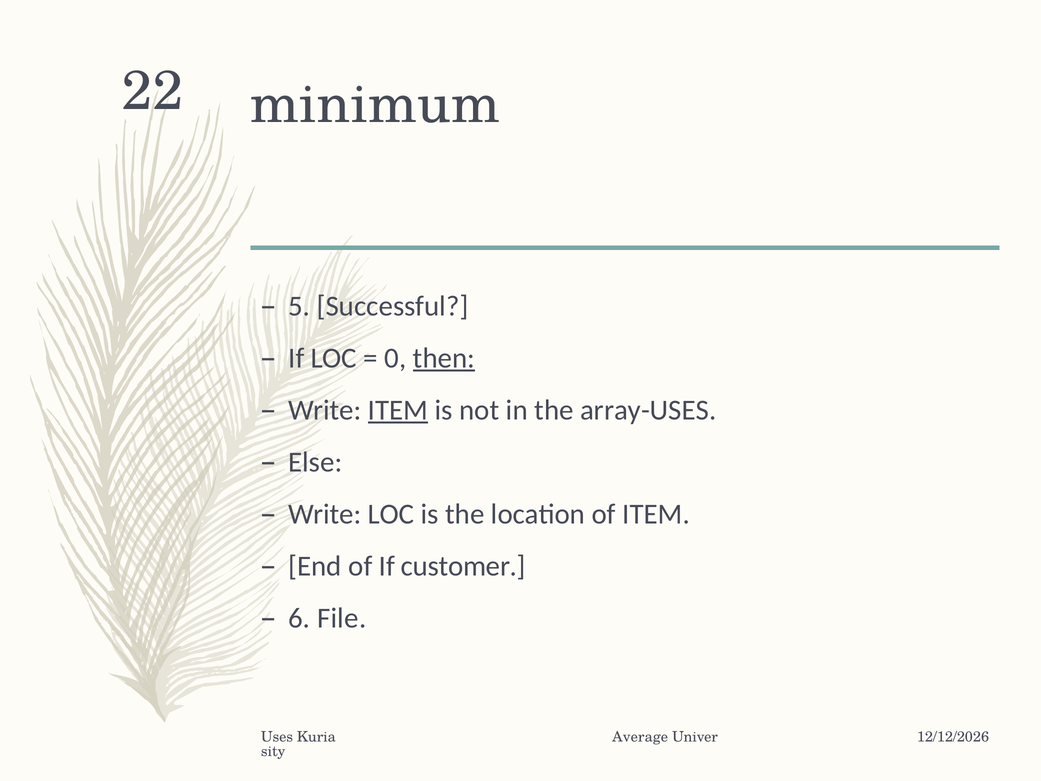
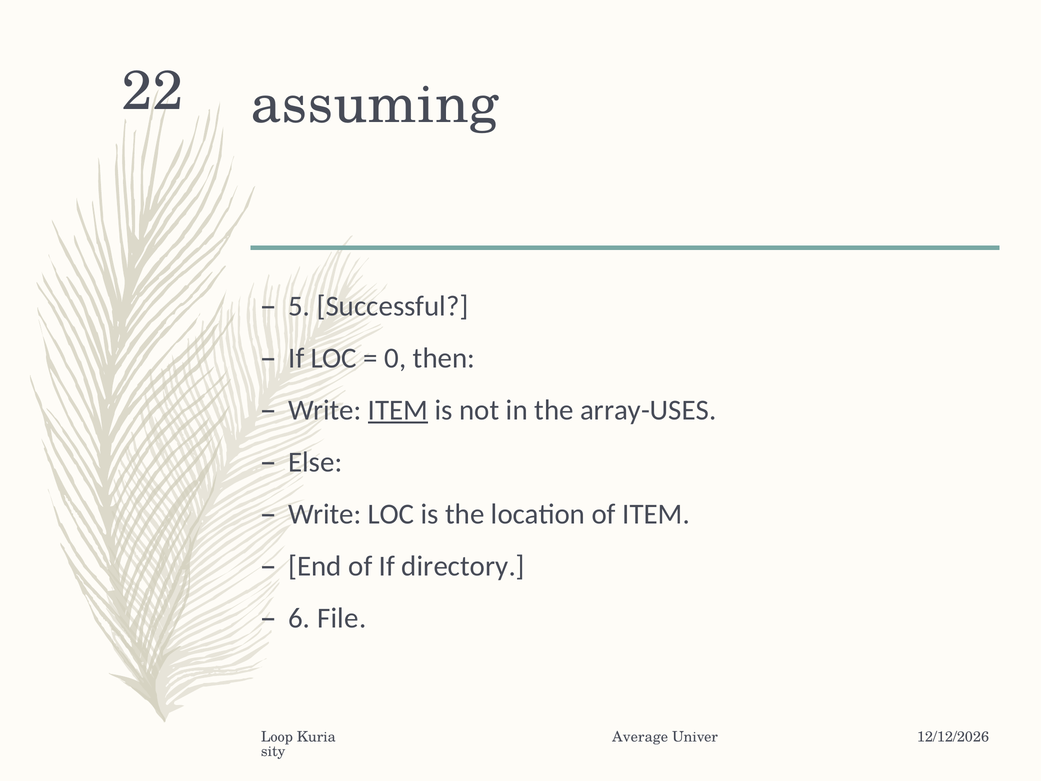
minimum: minimum -> assuming (375, 104)
then underline: present -> none (444, 358)
customer: customer -> directory (463, 566)
Uses: Uses -> Loop (277, 737)
